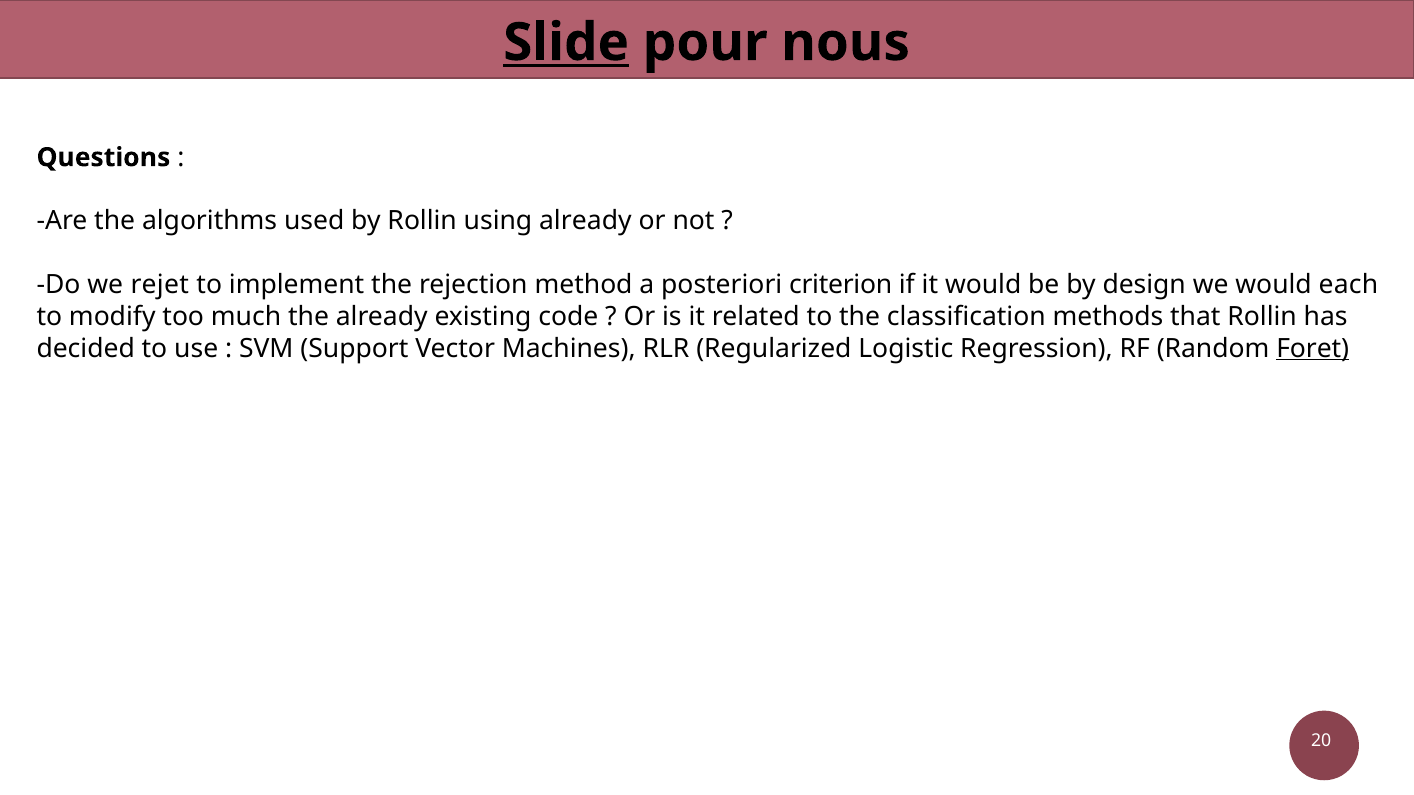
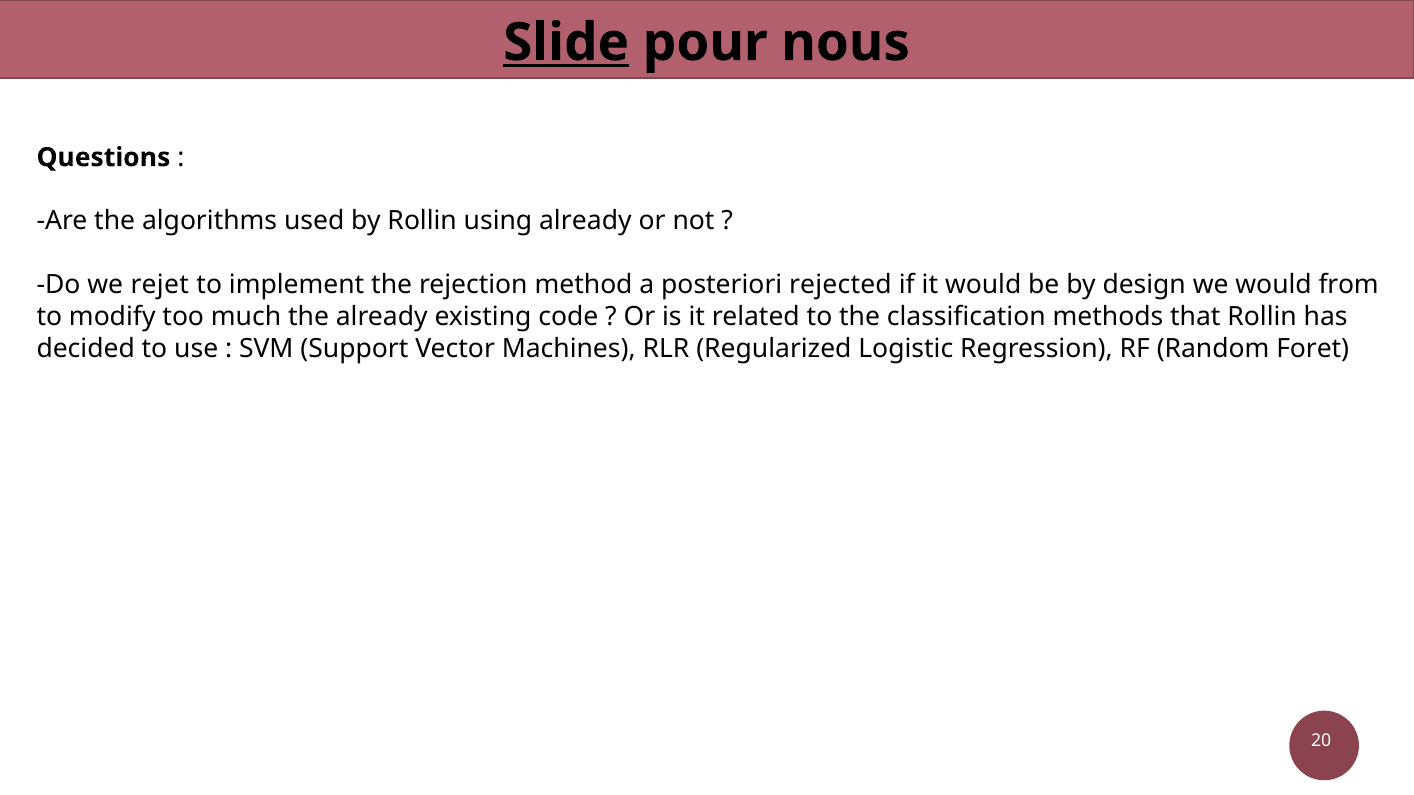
criterion: criterion -> rejected (840, 285)
each: each -> from (1349, 285)
Foret underline: present -> none (1313, 348)
